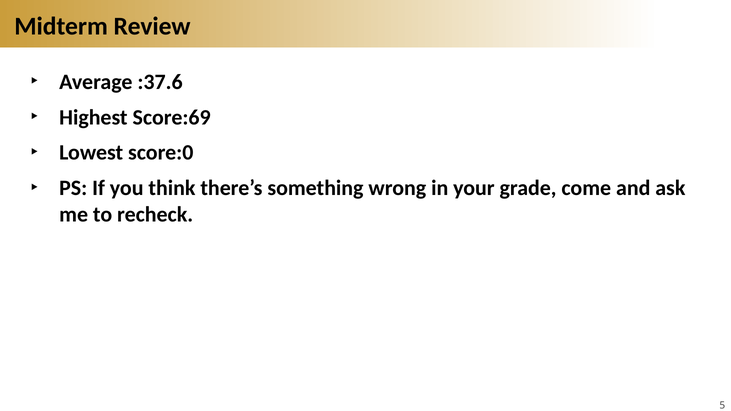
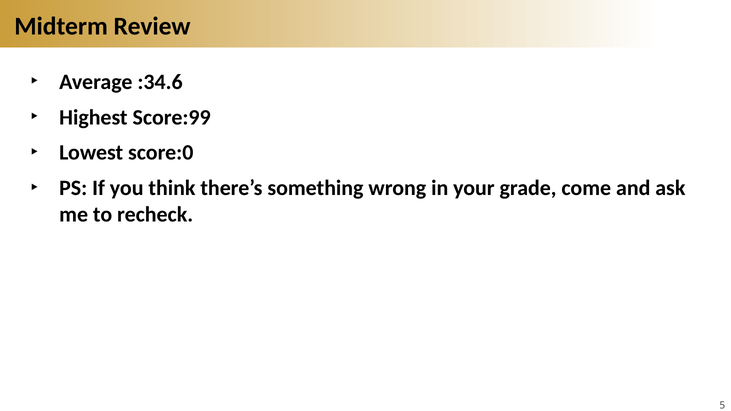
:37.6: :37.6 -> :34.6 (160, 82)
Score:69: Score:69 -> Score:99 (172, 117)
